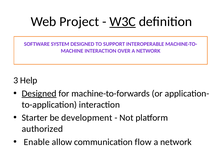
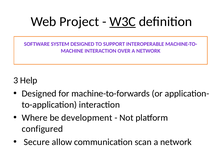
Designed underline: present -> none (39, 94)
Starter: Starter -> Where (35, 118)
authorized: authorized -> configured (42, 129)
Enable: Enable -> Secure (37, 142)
flow: flow -> scan (143, 142)
